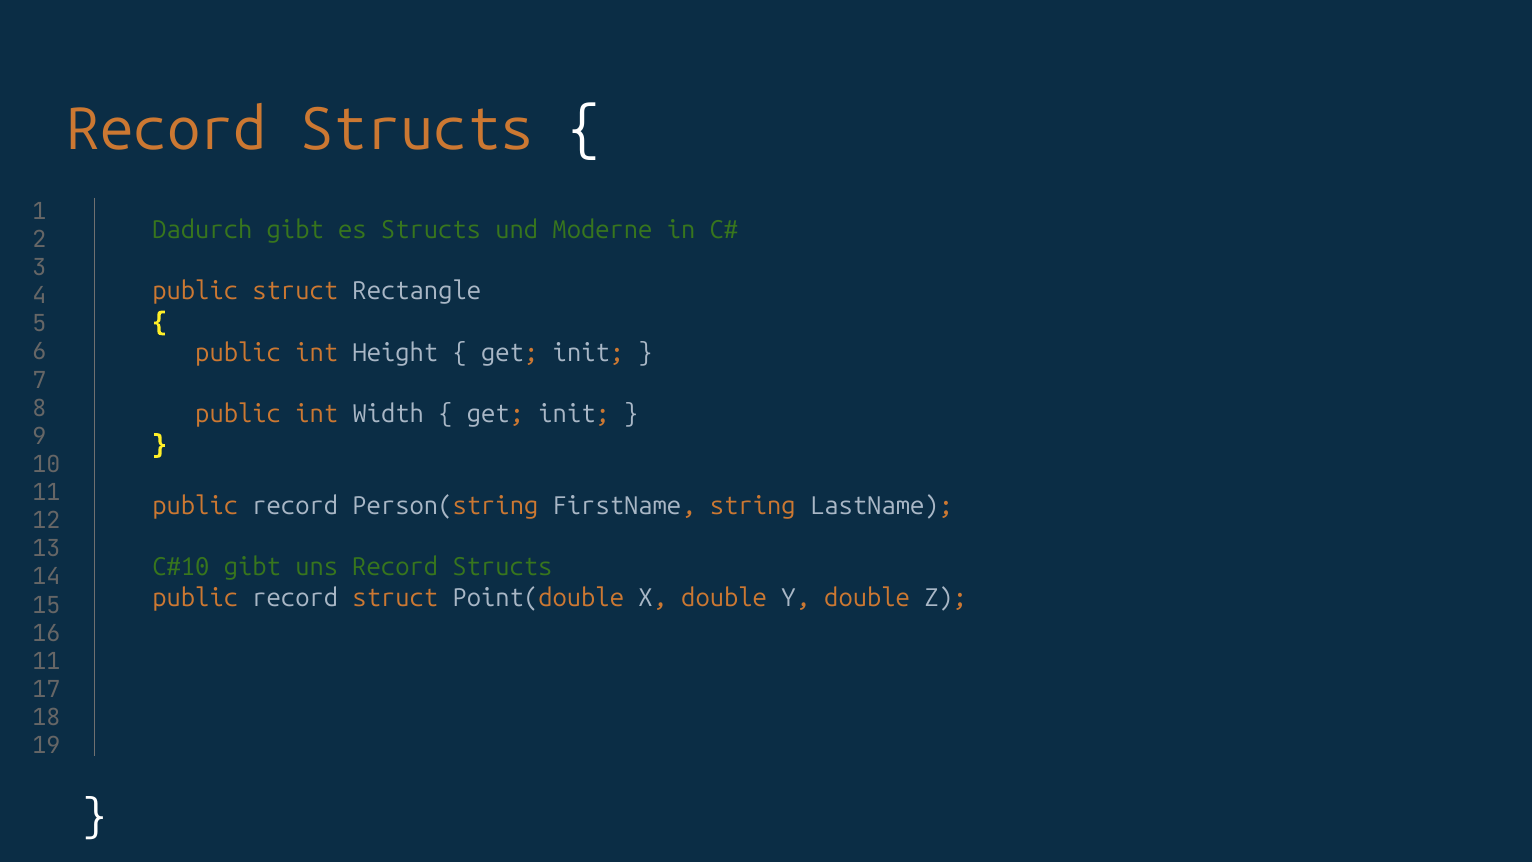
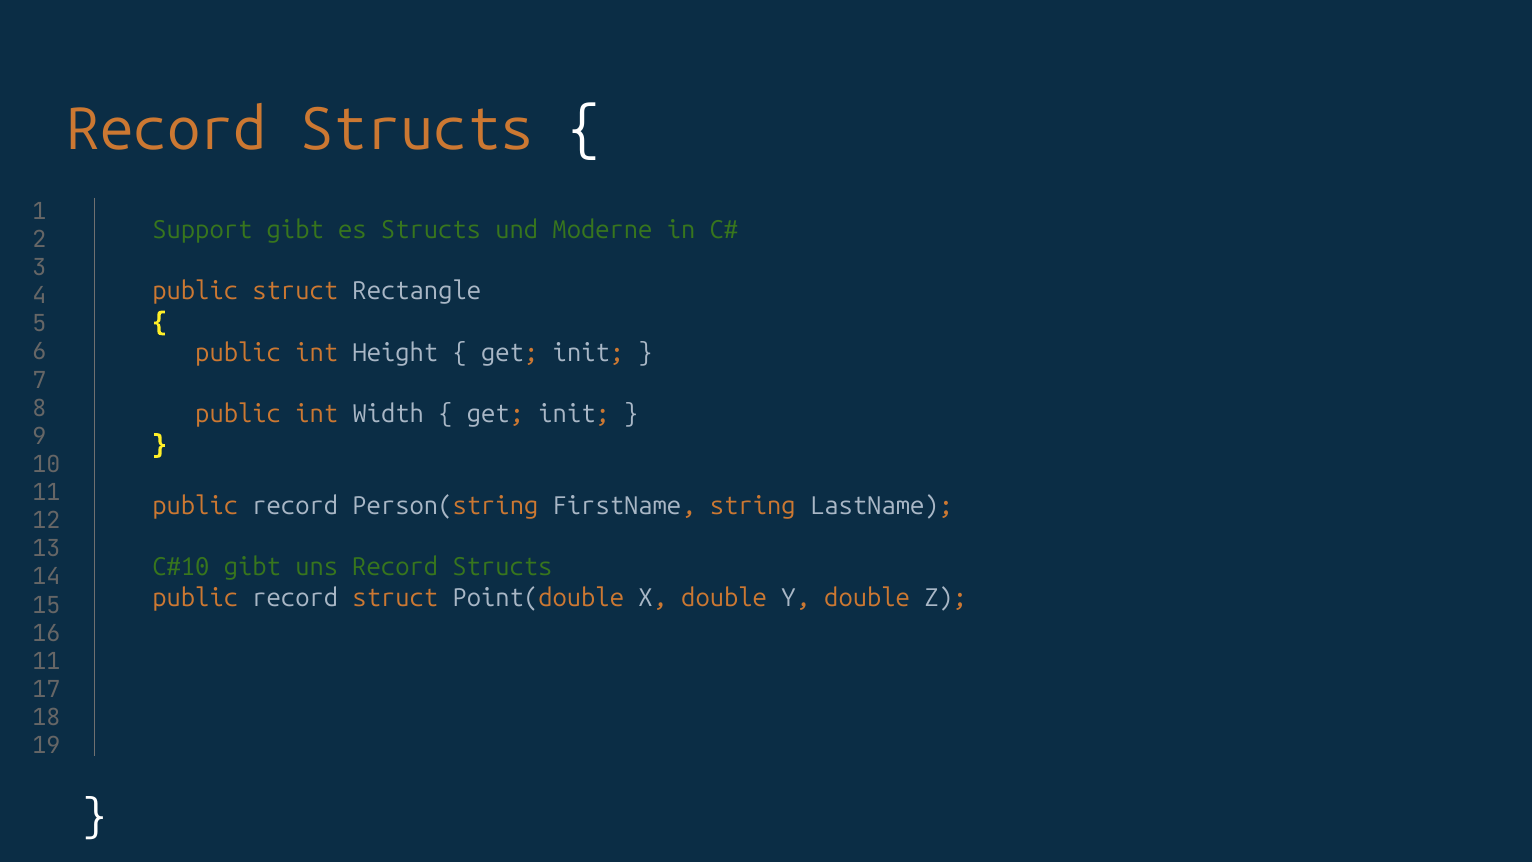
Dadurch: Dadurch -> Support (202, 230)
